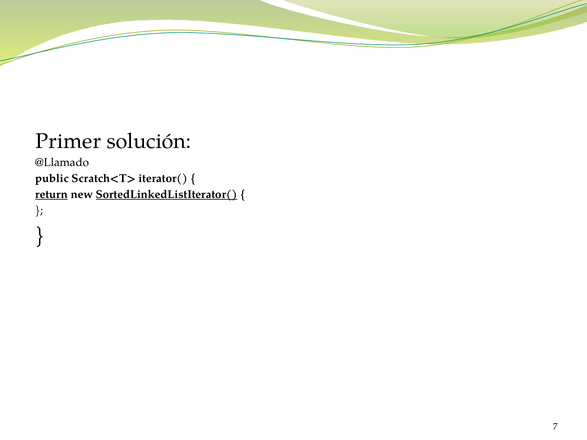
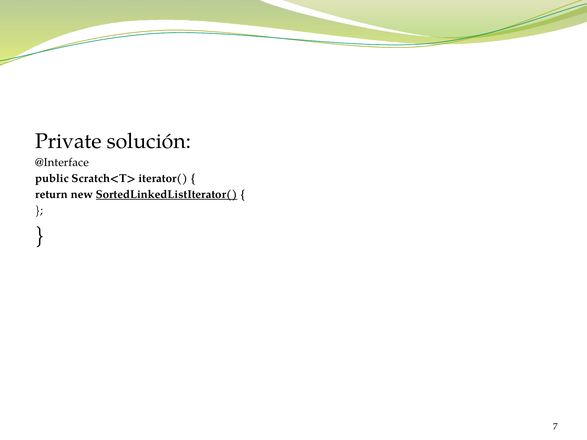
Primer: Primer -> Private (68, 141)
@Llamado: @Llamado -> @Interface (62, 163)
return underline: present -> none (51, 195)
